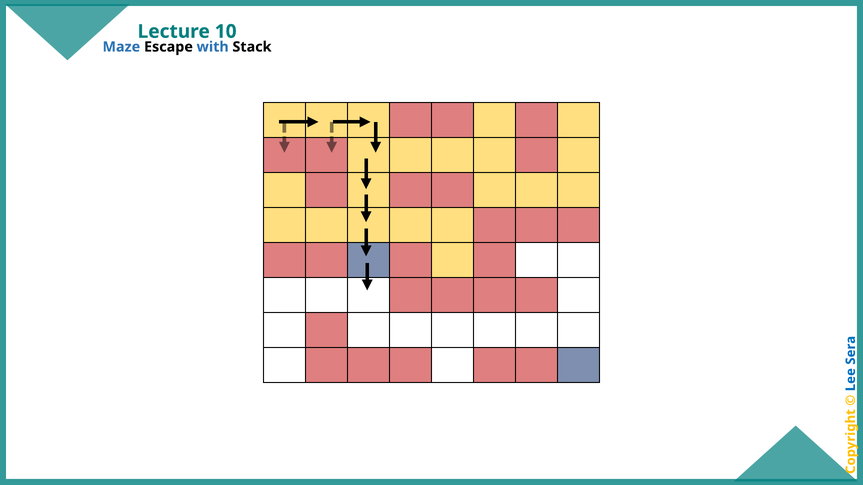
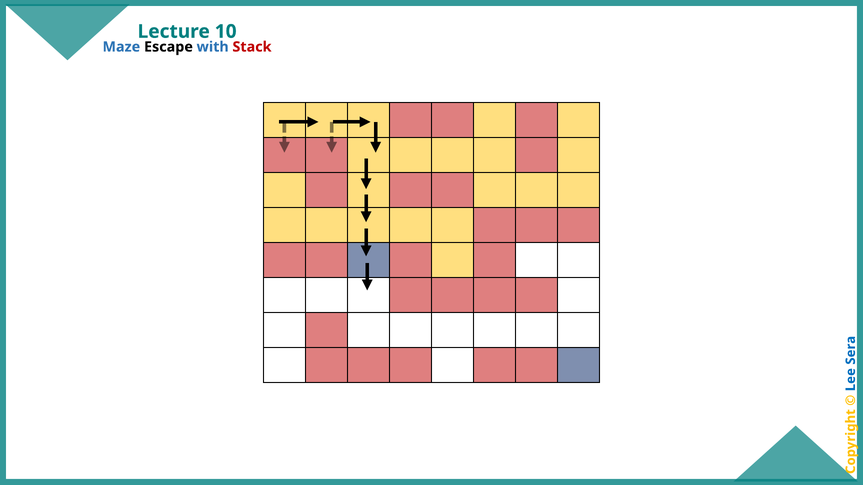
Stack colour: black -> red (252, 47)
